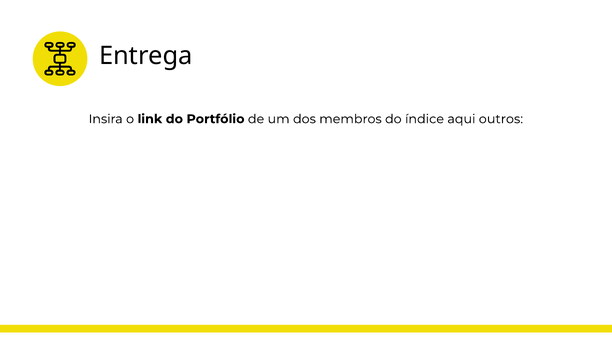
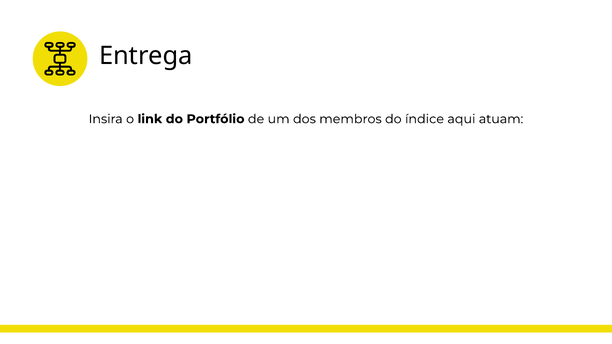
outros: outros -> atuam (501, 119)
